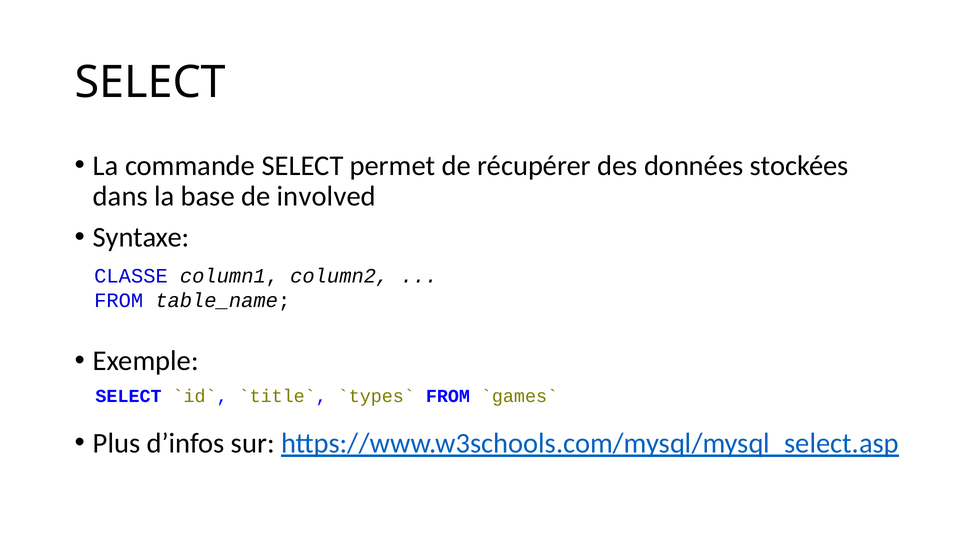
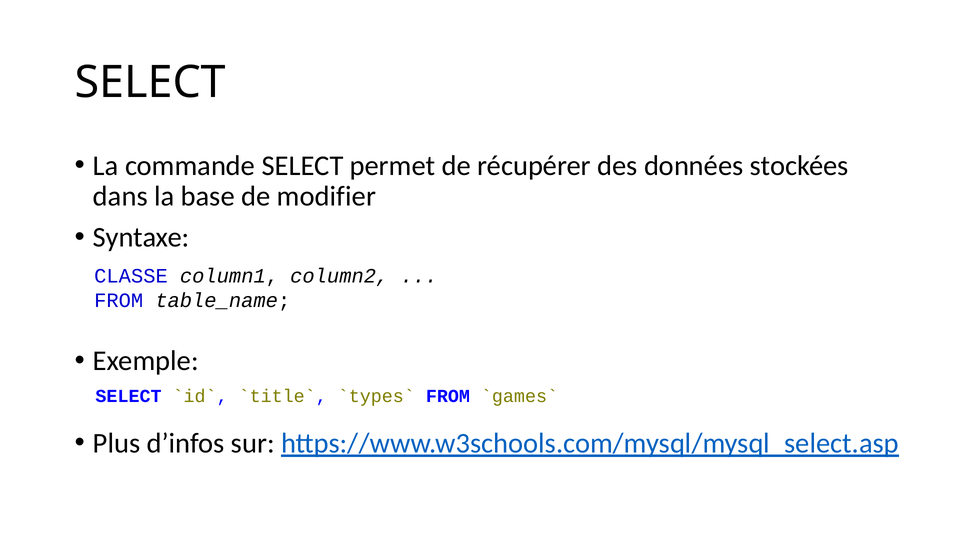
involved: involved -> modifier (326, 196)
